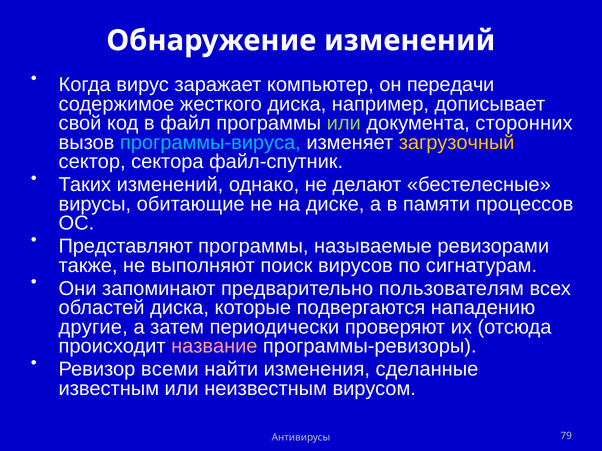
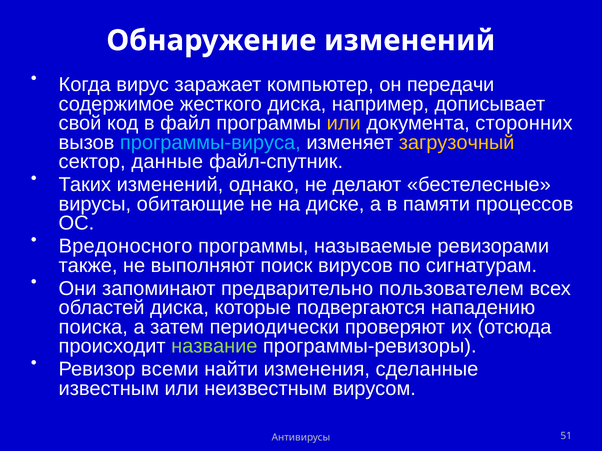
или colour: light green -> yellow (344, 123)
сектора: сектора -> данные (167, 162)
Представляют: Представляют -> Вредоносного (126, 247)
пользователям: пользователям -> пользователем (451, 289)
другие: другие -> поиска (93, 327)
название colour: pink -> light green (214, 347)
79: 79 -> 51 (566, 437)
